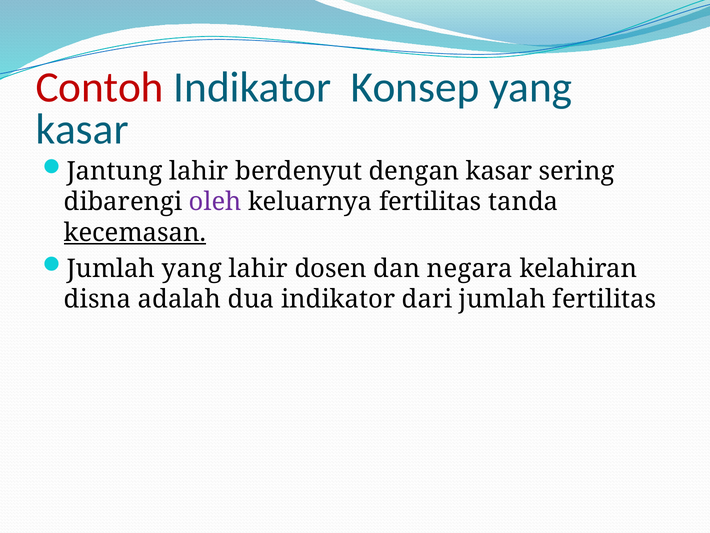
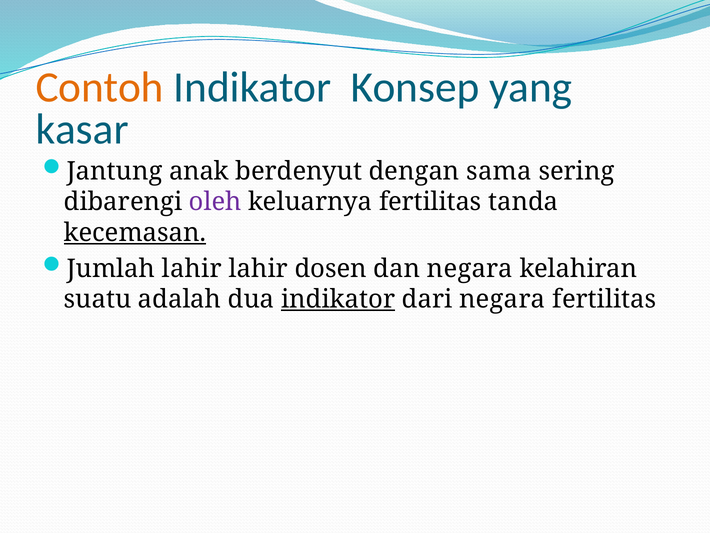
Contoh colour: red -> orange (100, 87)
Jantung lahir: lahir -> anak (199, 171)
dengan kasar: kasar -> sama (499, 171)
Jumlah yang: yang -> lahir (192, 268)
disna: disna -> suatu (98, 299)
indikator underline: none -> present (338, 299)
dari jumlah: jumlah -> negara (502, 299)
